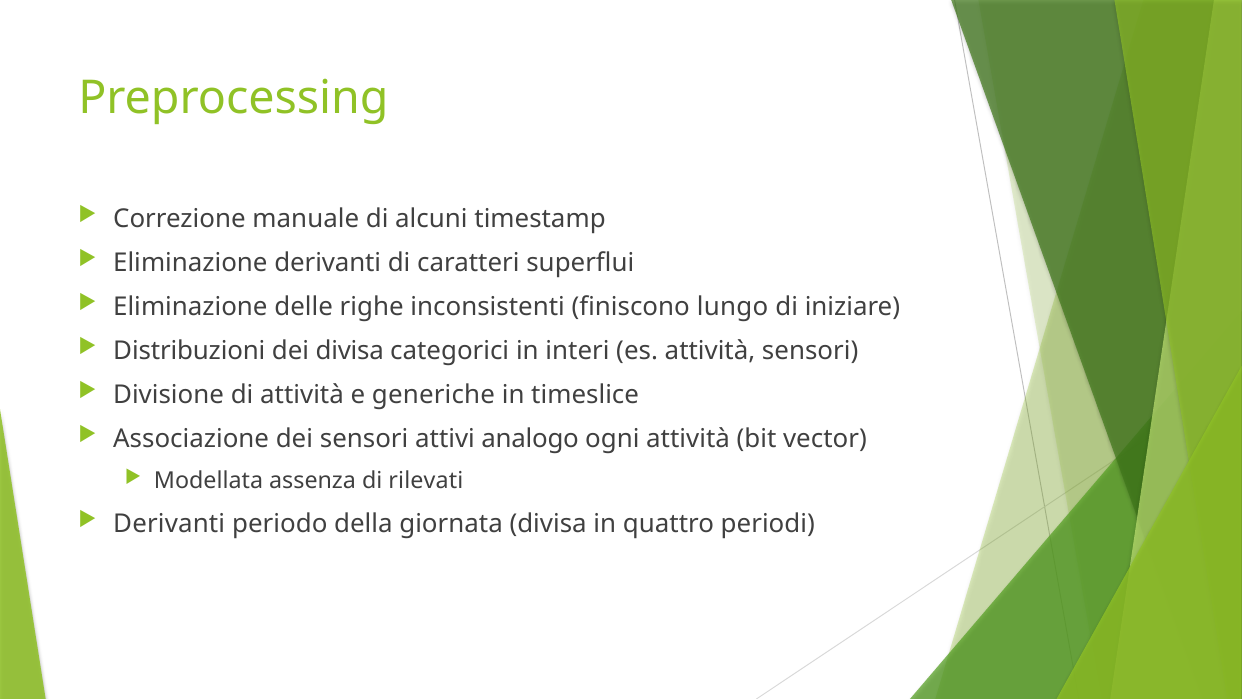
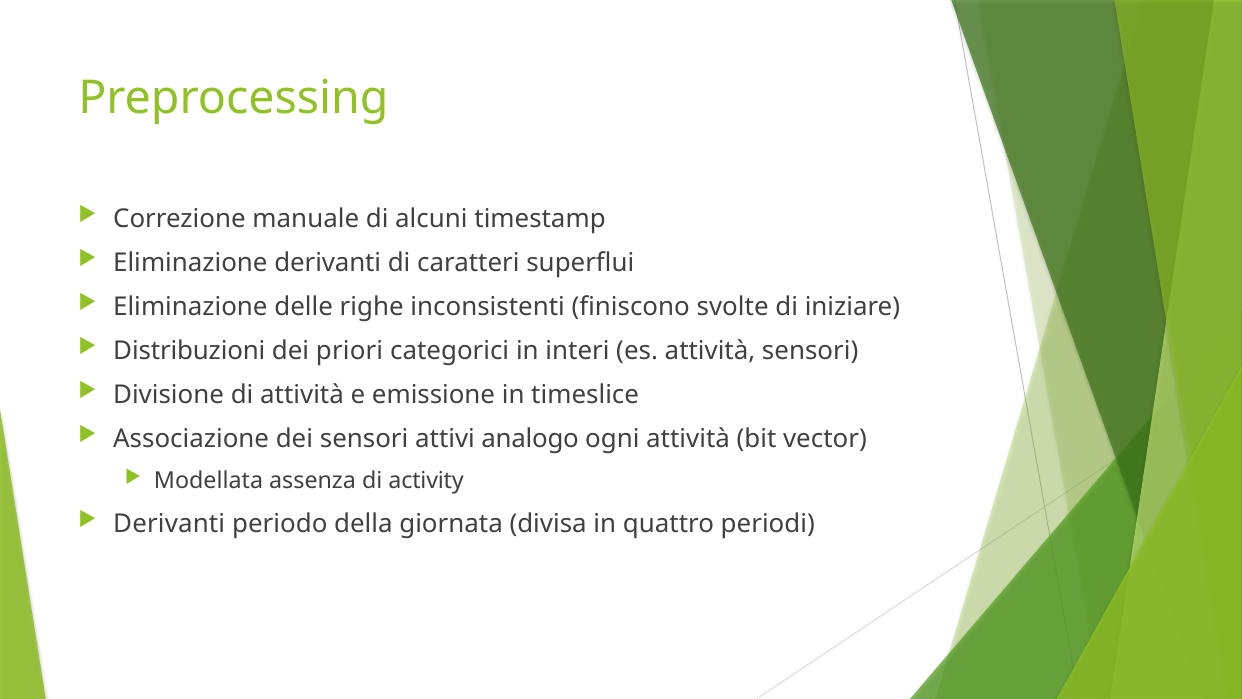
lungo: lungo -> svolte (733, 307)
dei divisa: divisa -> priori (350, 351)
generiche: generiche -> emissione (434, 395)
rilevati: rilevati -> activity (426, 481)
